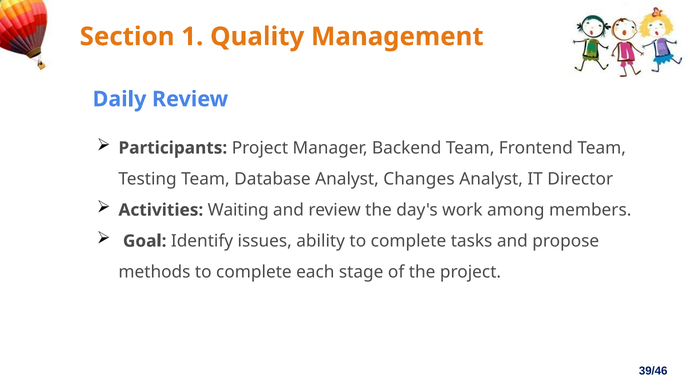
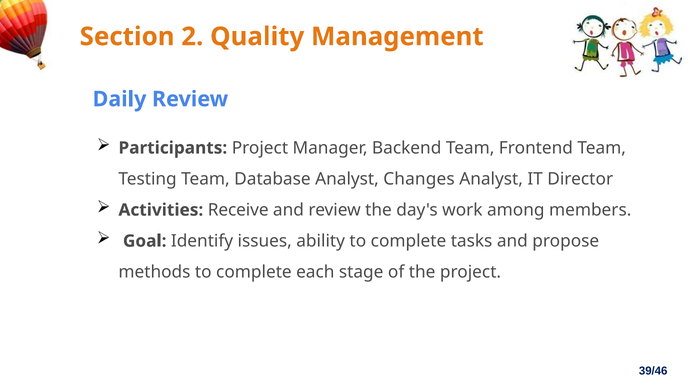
1: 1 -> 2 (192, 37)
Waiting: Waiting -> Receive (238, 210)
